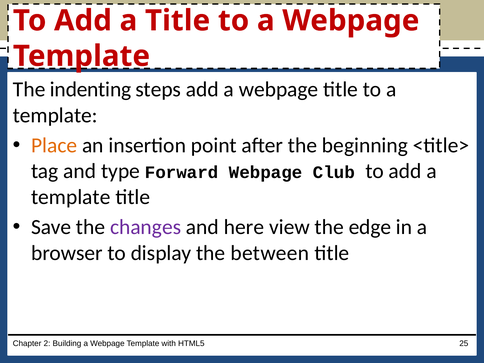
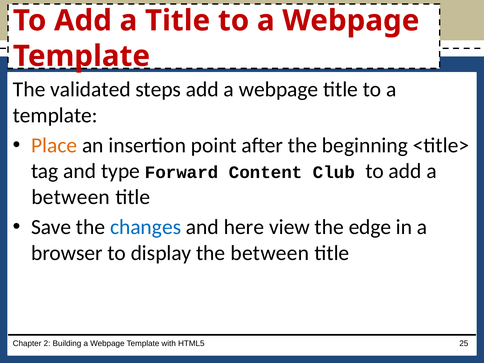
indenting: indenting -> validated (90, 89)
Forward Webpage: Webpage -> Content (266, 173)
template: template -> between (71, 197)
changes colour: purple -> blue (146, 227)
